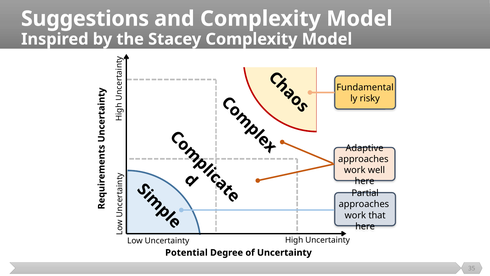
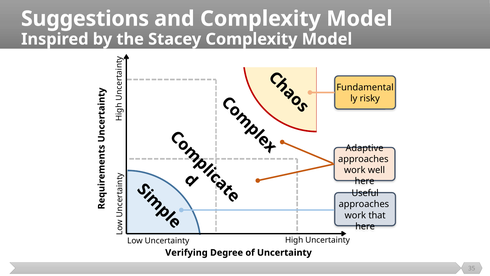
Partial: Partial -> Useful (365, 193)
Potential: Potential -> Verifying (186, 252)
